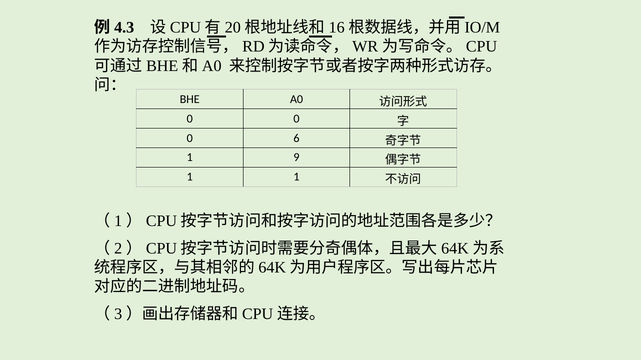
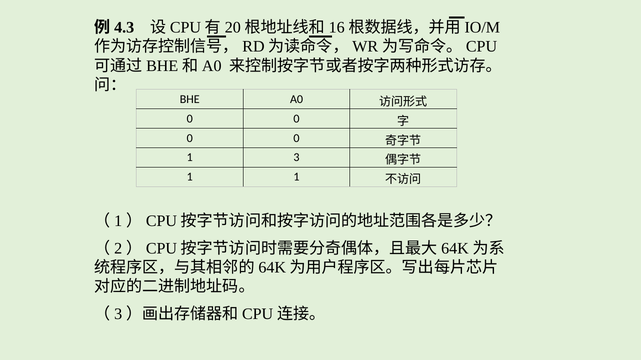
6: 6 -> 0 (297, 138)
9: 9 -> 3 (297, 158)
